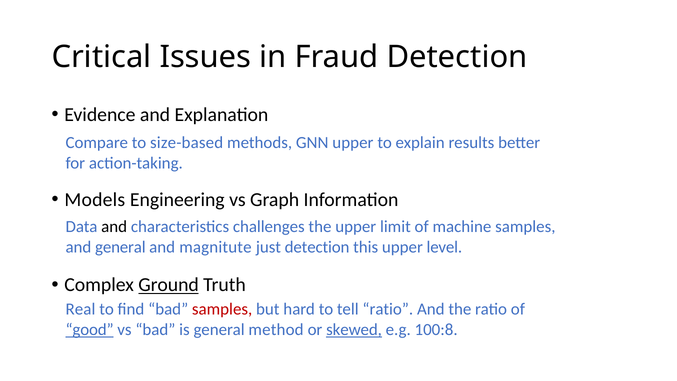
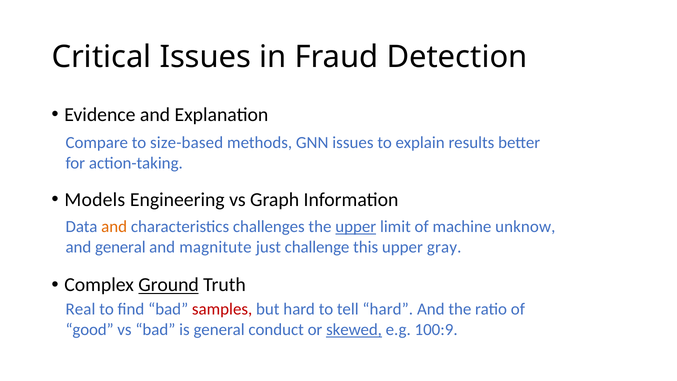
GNN upper: upper -> issues (353, 143)
and colour: black -> orange (114, 227)
upper underline: none -> present (356, 227)
machine samples: samples -> unknow (525, 227)
just detection: detection -> challenge (317, 247)
level: level -> gray (444, 247)
tell ratio: ratio -> hard (388, 309)
good underline: present -> none (90, 330)
method: method -> conduct (276, 330)
100:8: 100:8 -> 100:9 (436, 330)
